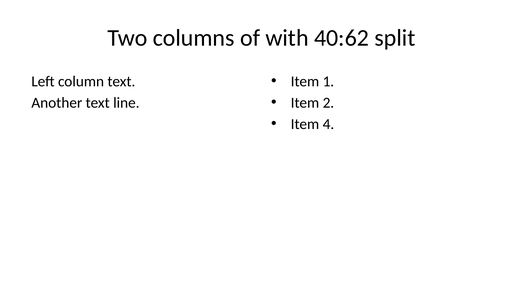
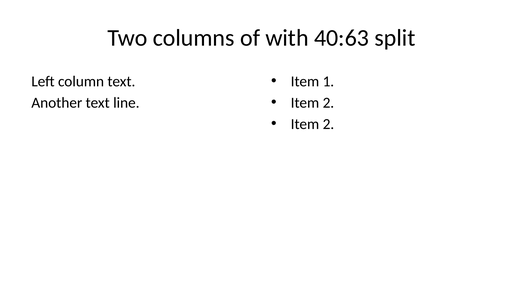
40:62: 40:62 -> 40:63 (341, 38)
4: 4 -> 2 (328, 124)
